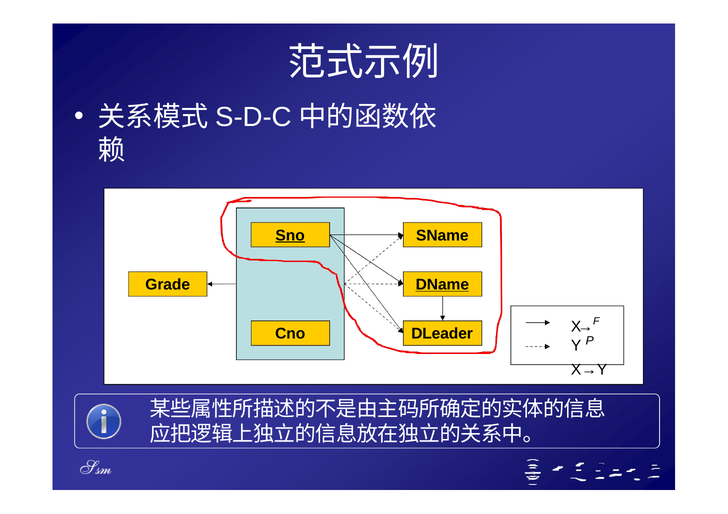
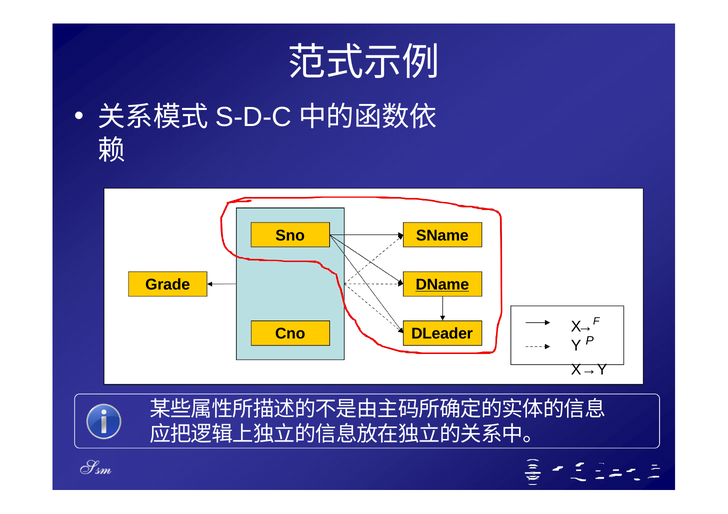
Sno underline: present -> none (290, 236)
